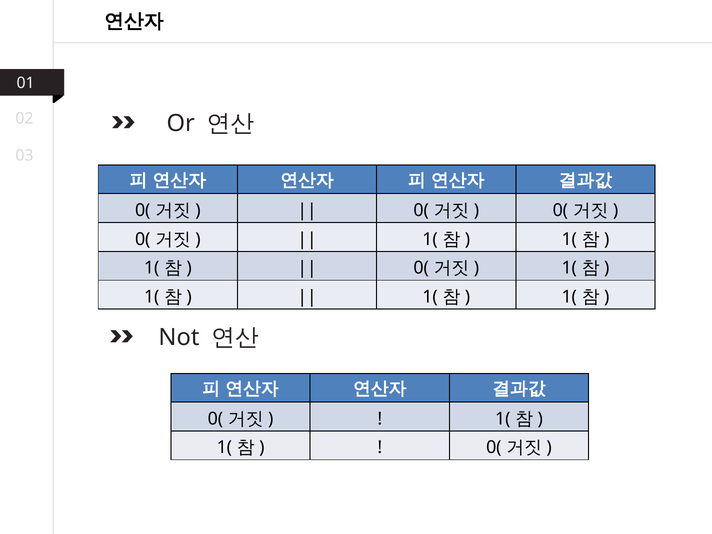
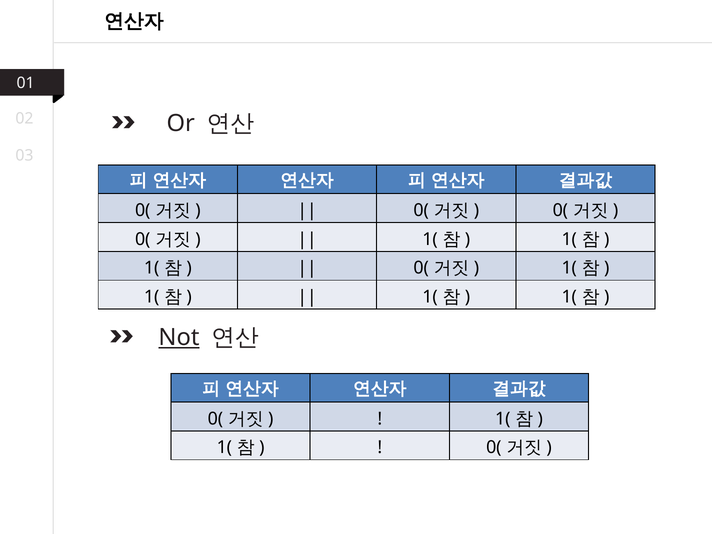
Not underline: none -> present (179, 338)
